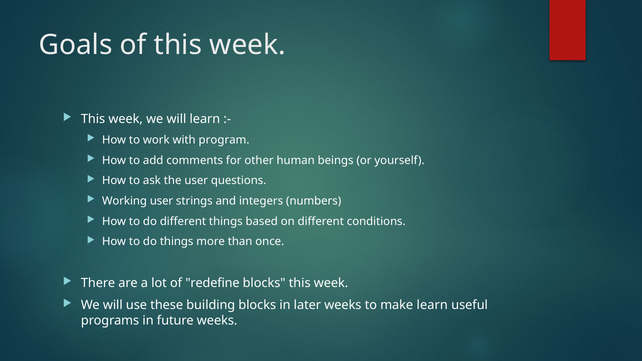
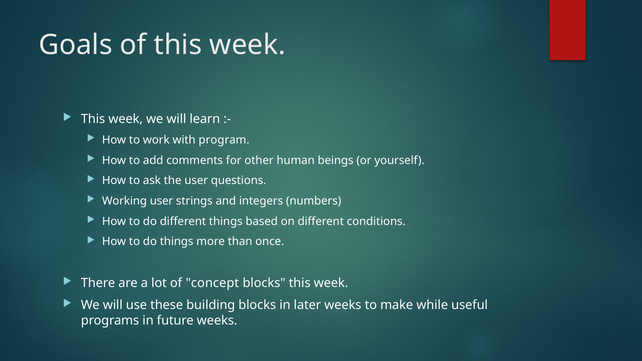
redefine: redefine -> concept (212, 283)
make learn: learn -> while (432, 305)
